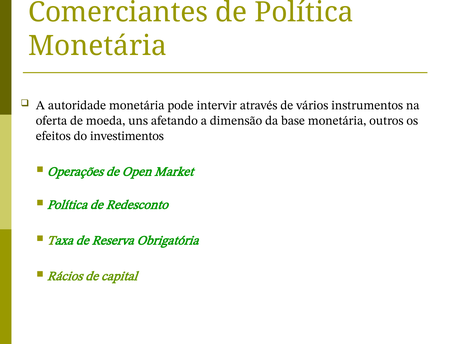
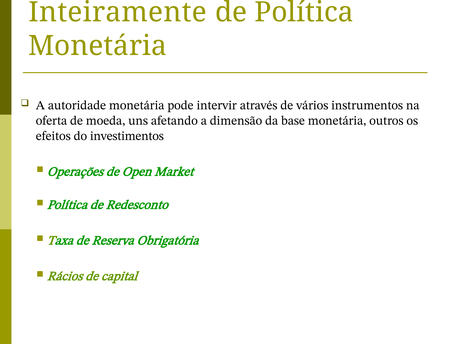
Comerciantes: Comerciantes -> Inteiramente (118, 12)
